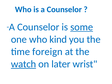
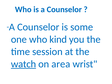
some underline: present -> none (82, 27)
foreign: foreign -> session (47, 52)
later: later -> area (61, 64)
